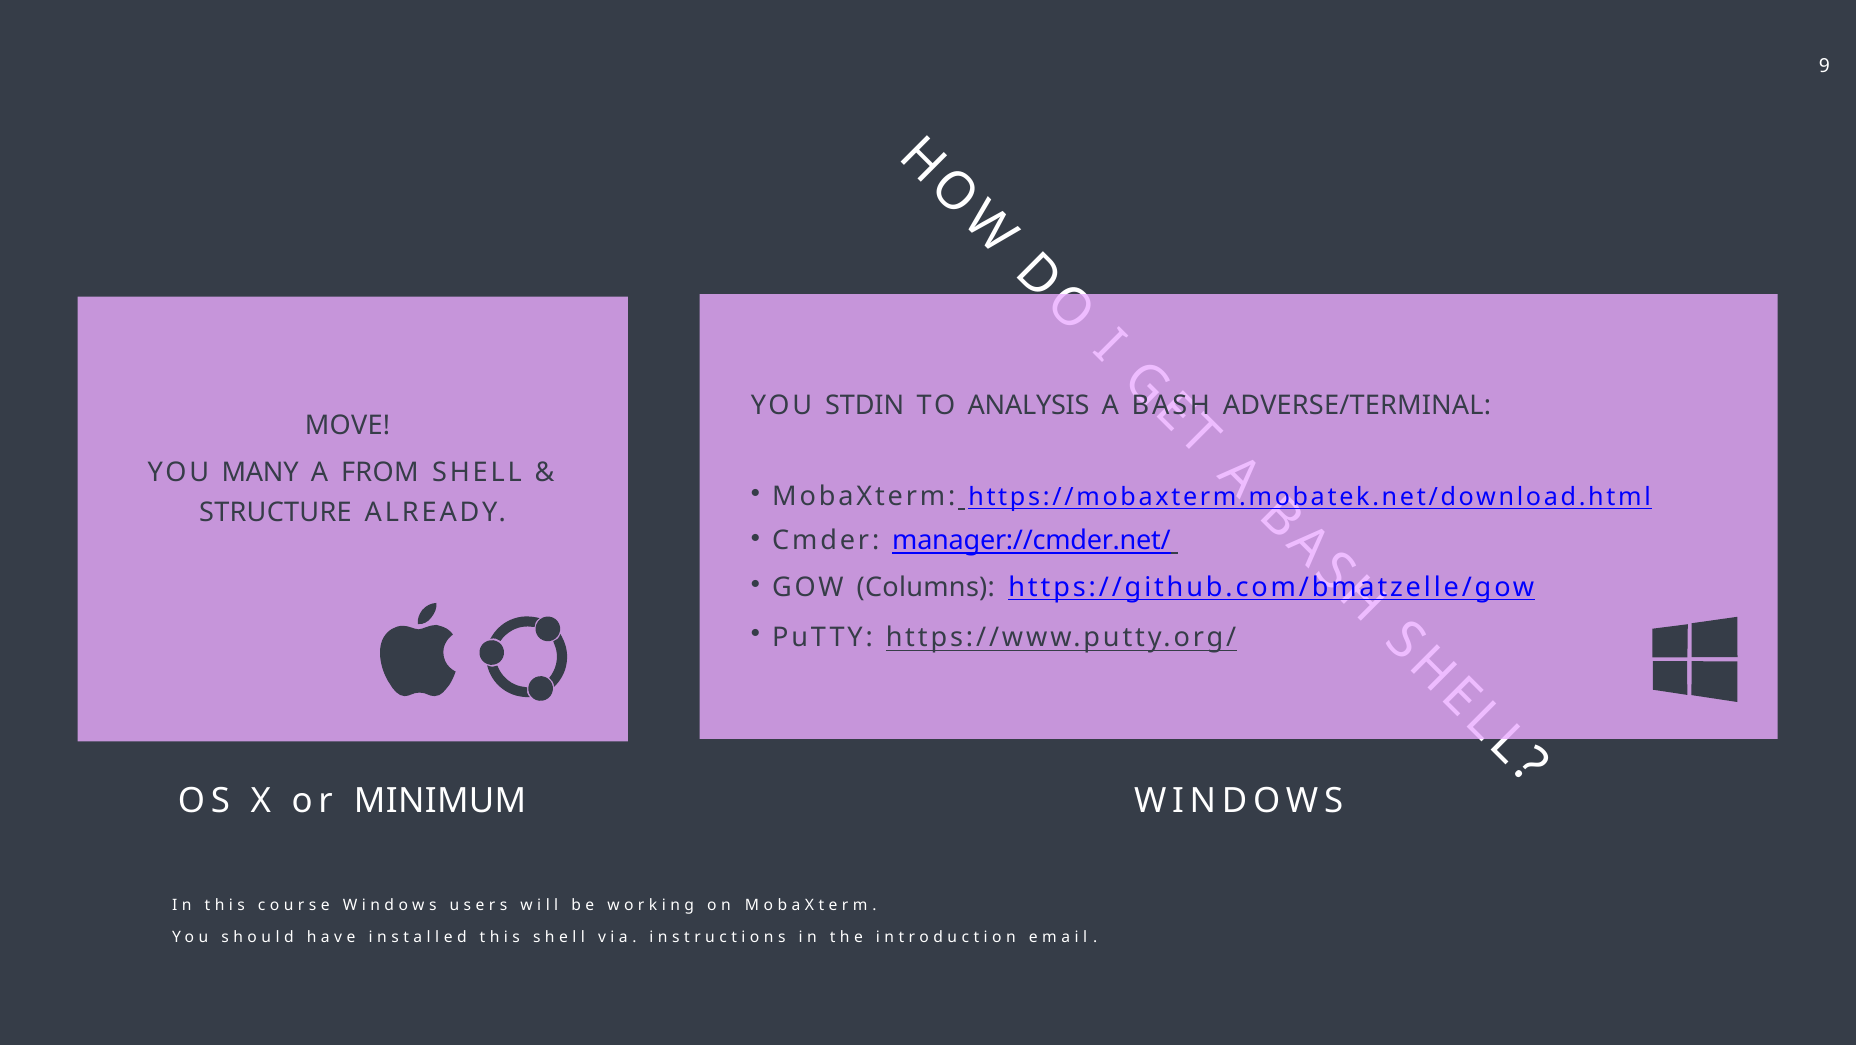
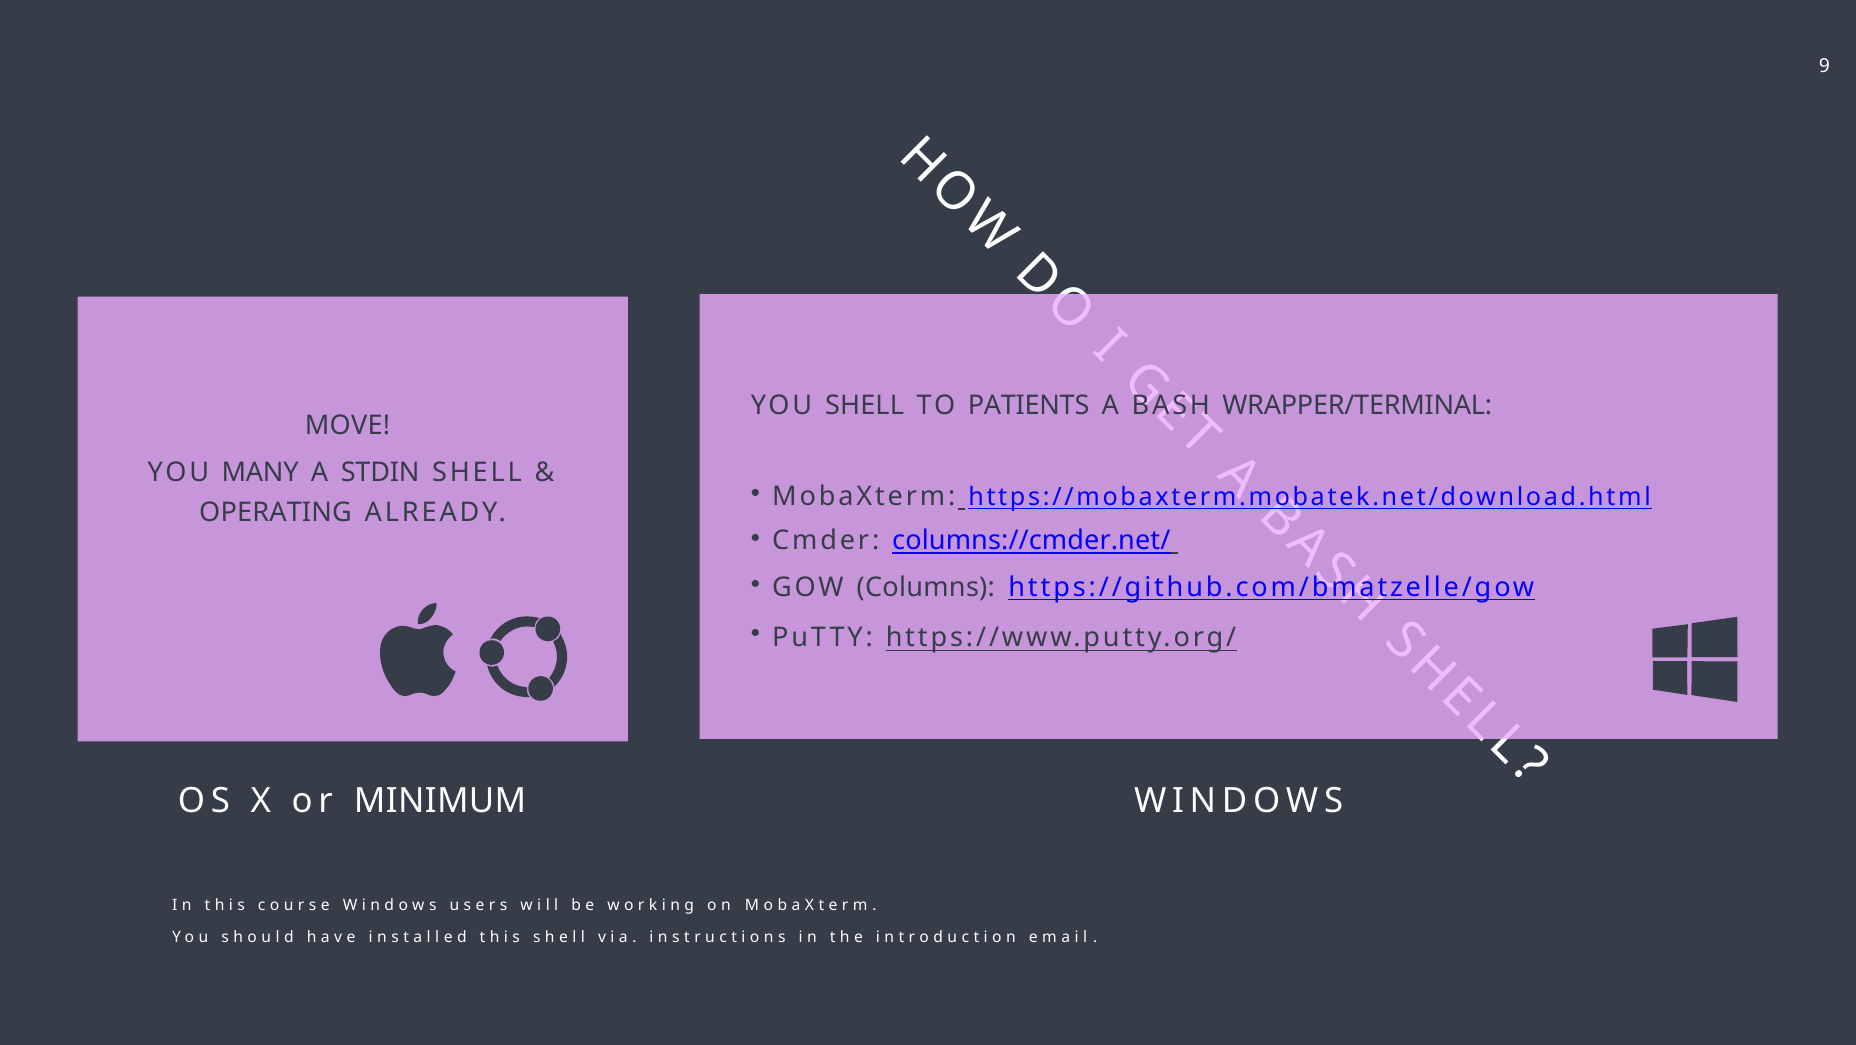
YOU STDIN: STDIN -> SHELL (865, 405)
ANALYSIS: ANALYSIS -> PATIENTS (1029, 405)
ADVERSE/TERMINAL: ADVERSE/TERMINAL -> WRAPPER/TERMINAL (1357, 405)
FROM: FROM -> STDIN (380, 472)
STRUCTURE: STRUCTURE -> OPERATING (275, 513)
manager://cmder.net/: manager://cmder.net/ -> columns://cmder.net/ (1031, 540)
